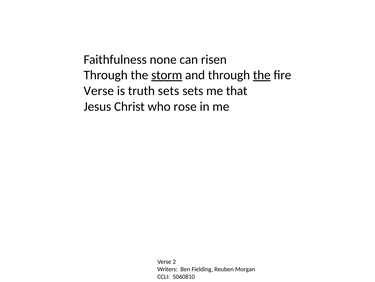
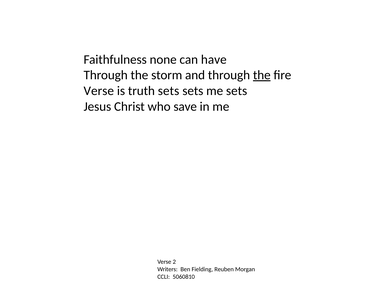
risen: risen -> have (214, 59)
storm underline: present -> none (167, 75)
me that: that -> sets (237, 91)
rose: rose -> save (185, 106)
